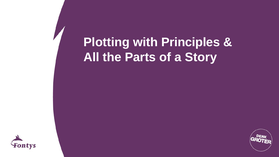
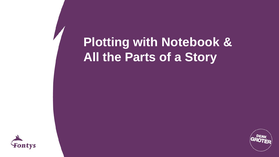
Principles: Principles -> Notebook (190, 42)
